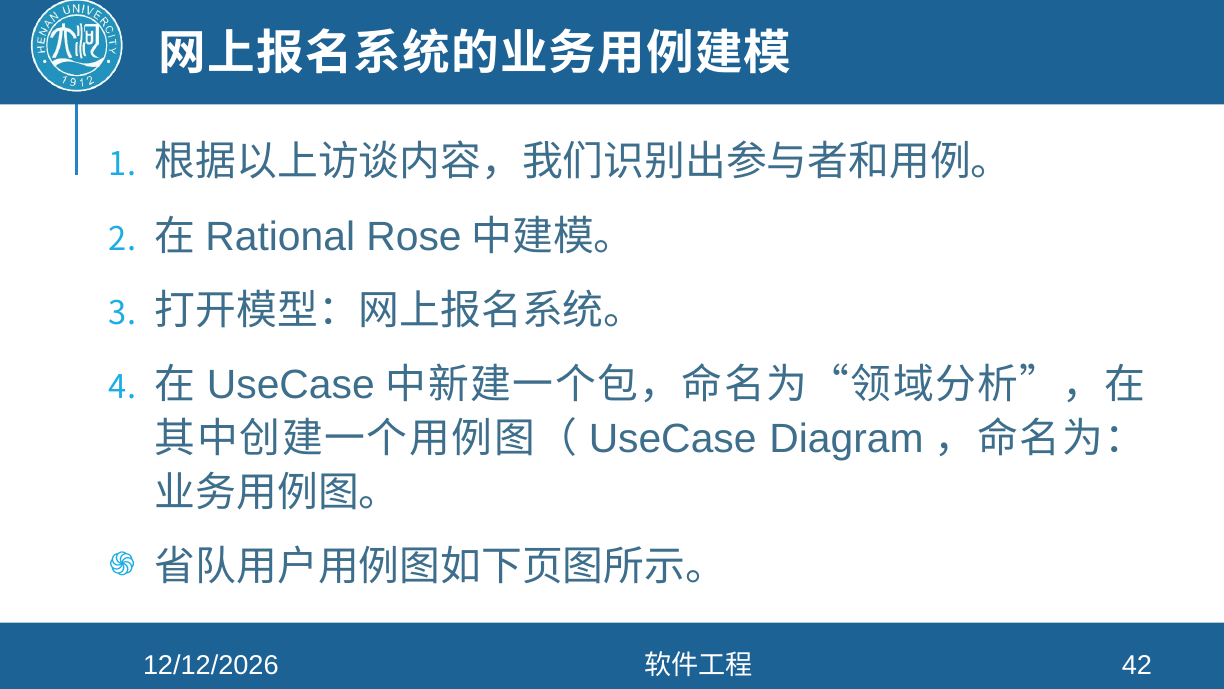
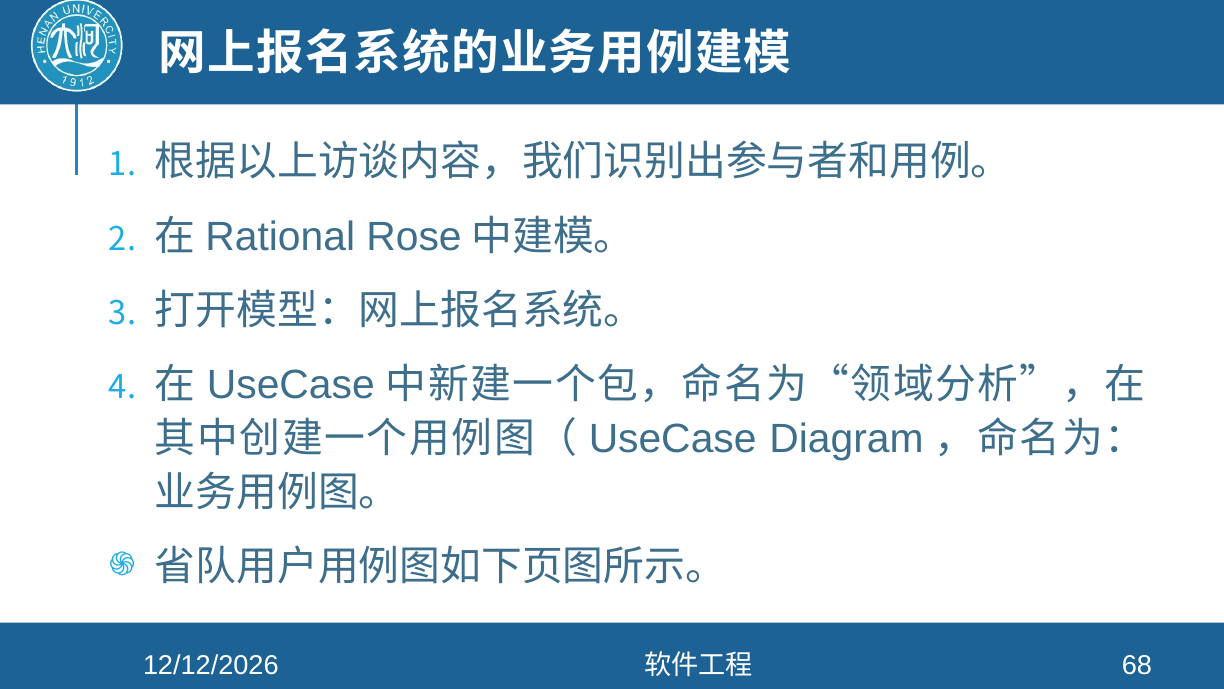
42: 42 -> 68 (1137, 665)
